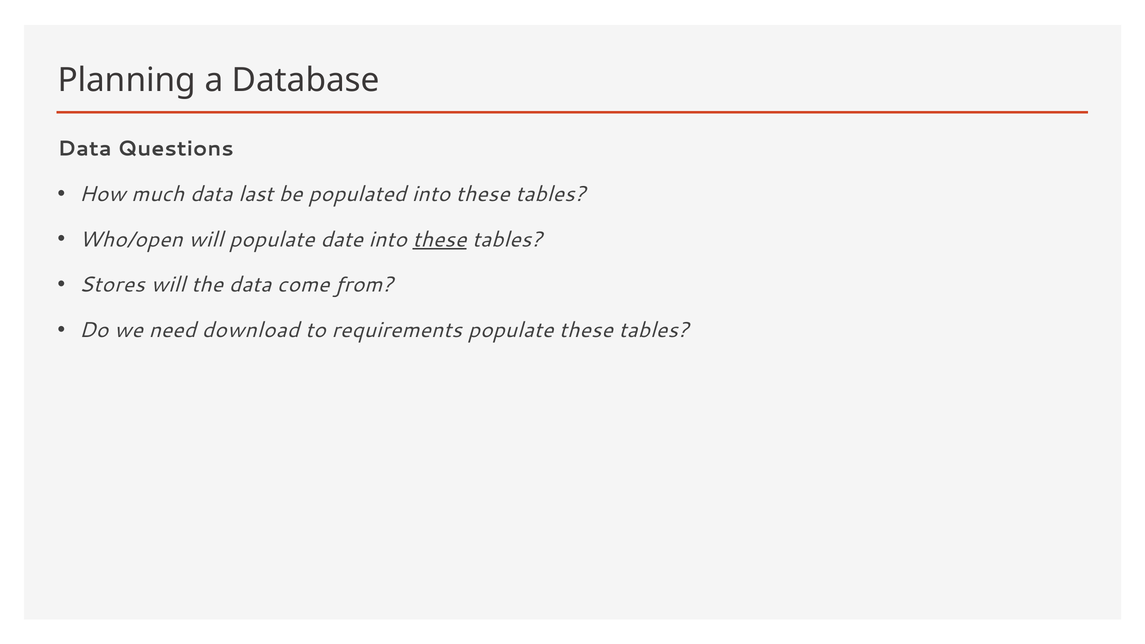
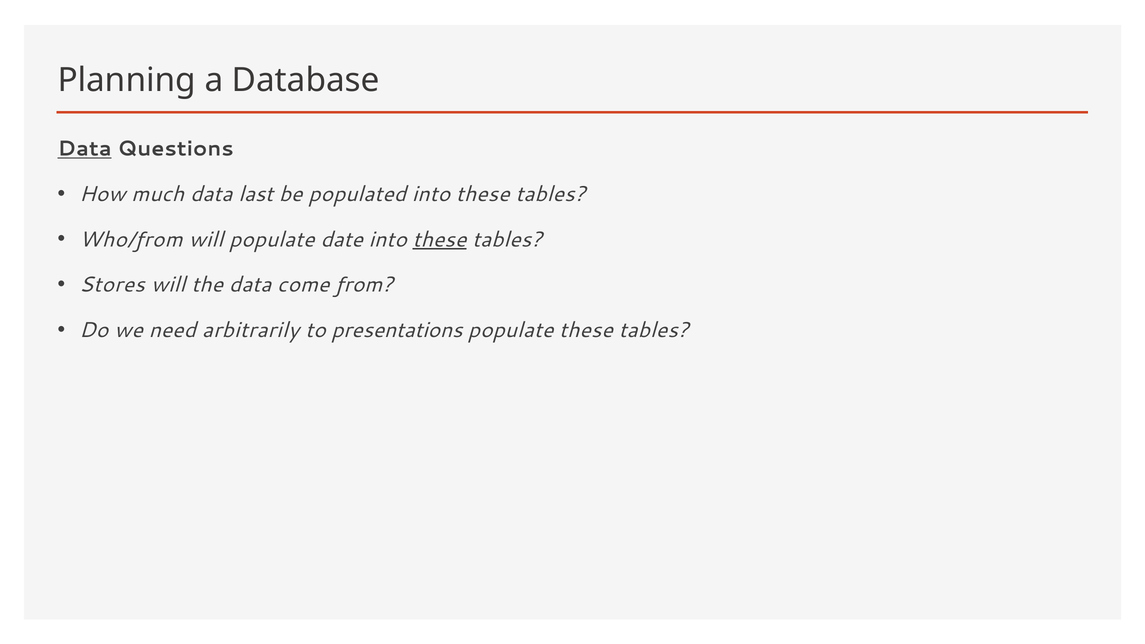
Data underline: none -> present (85, 149)
Who/open: Who/open -> Who/from (131, 239)
download: download -> arbitrarily (251, 330)
requirements: requirements -> presentations (397, 330)
